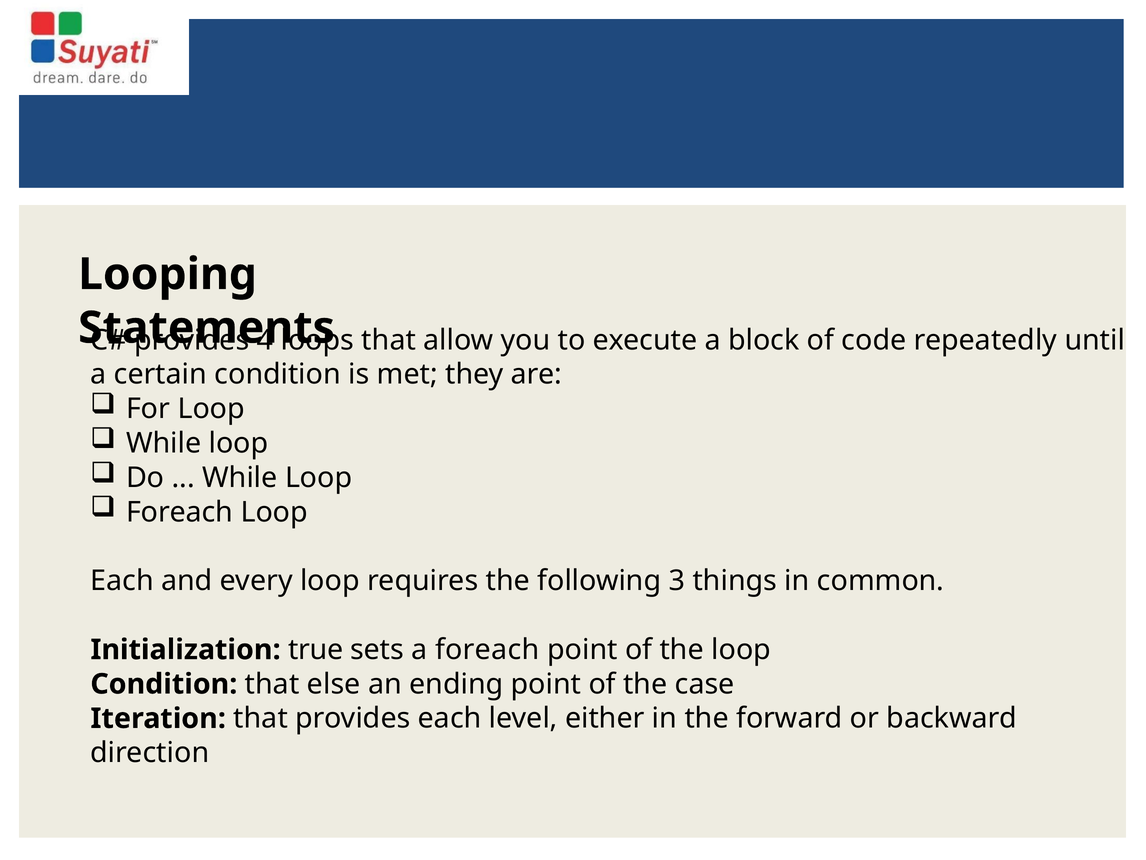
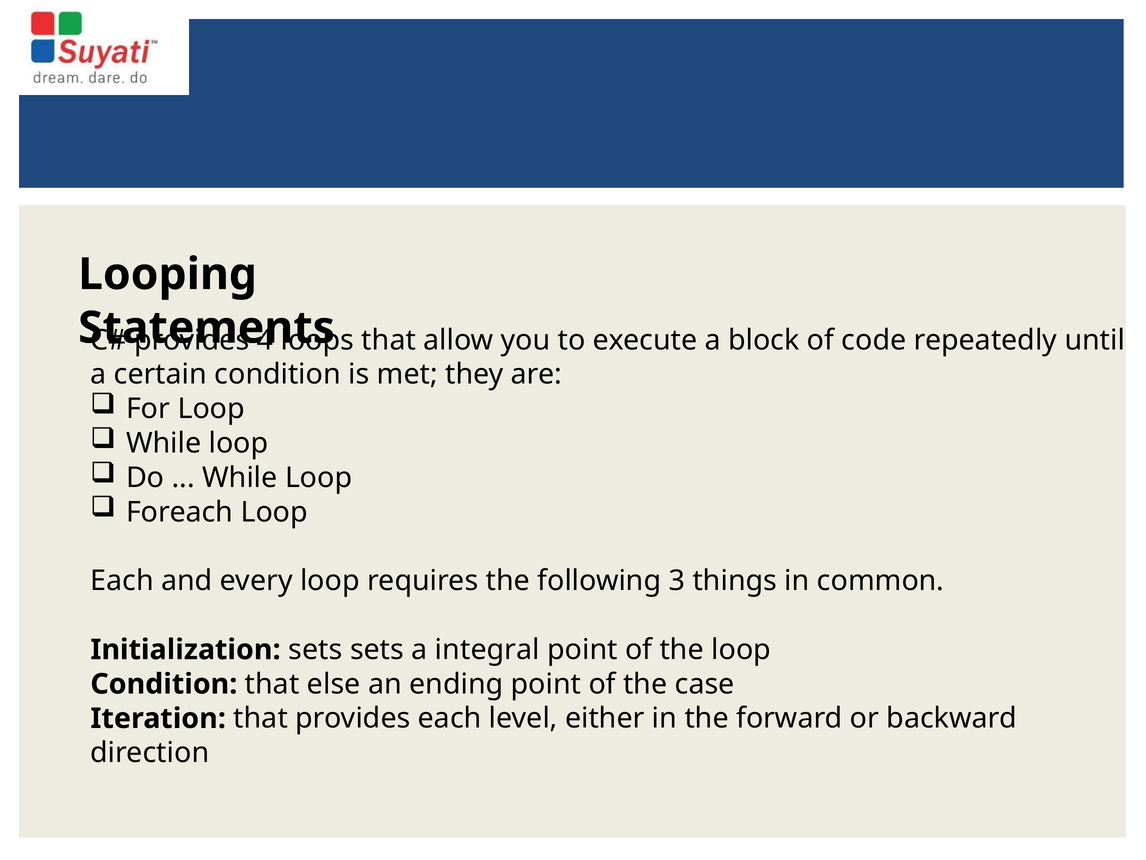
Initialization true: true -> sets (315, 649)
a foreach: foreach -> integral (487, 649)
